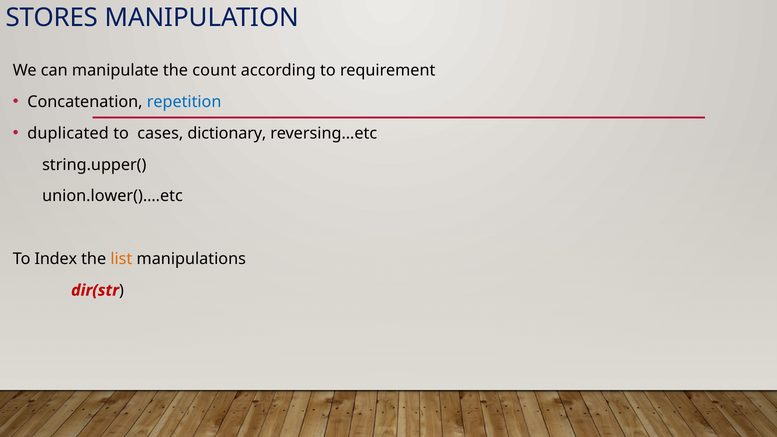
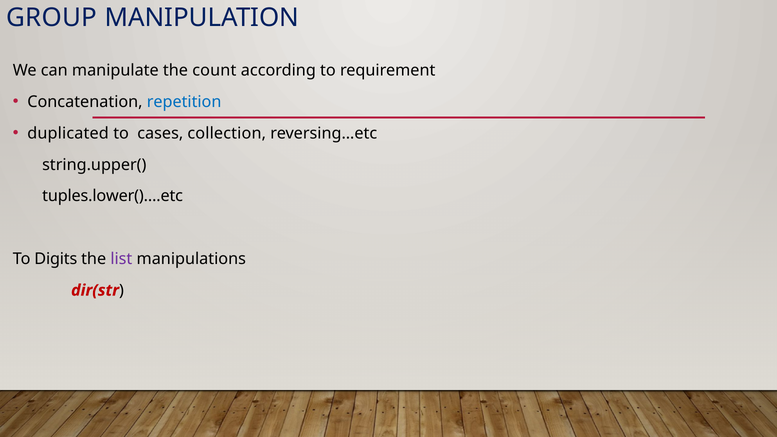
STORES: STORES -> GROUP (52, 18)
dictionary: dictionary -> collection (227, 133)
union.lower()….etc: union.lower()….etc -> tuples.lower()….etc (113, 196)
Index: Index -> Digits (56, 259)
list colour: orange -> purple (121, 259)
